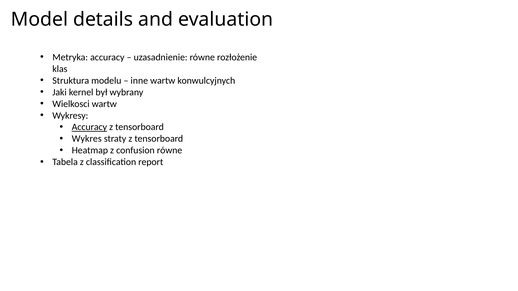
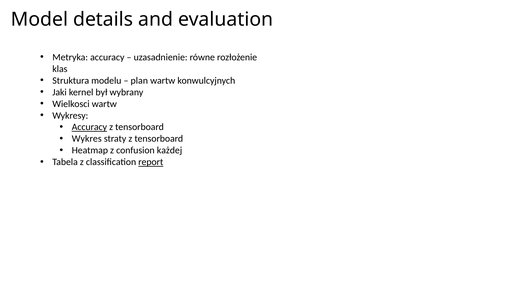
inne: inne -> plan (139, 81)
confusion równe: równe -> każdej (170, 151)
report underline: none -> present (151, 162)
